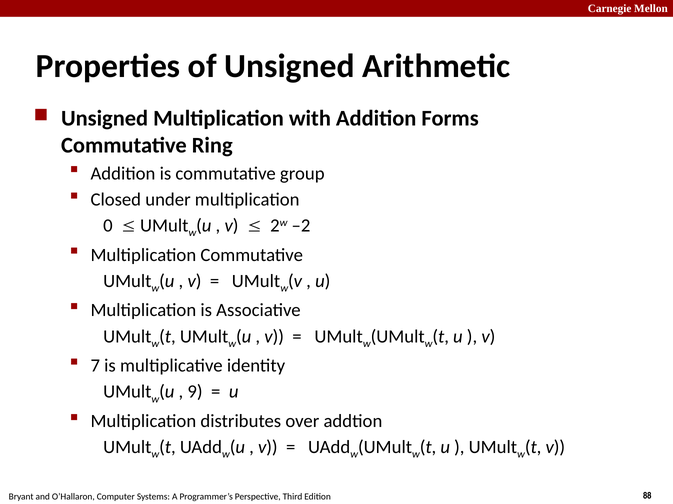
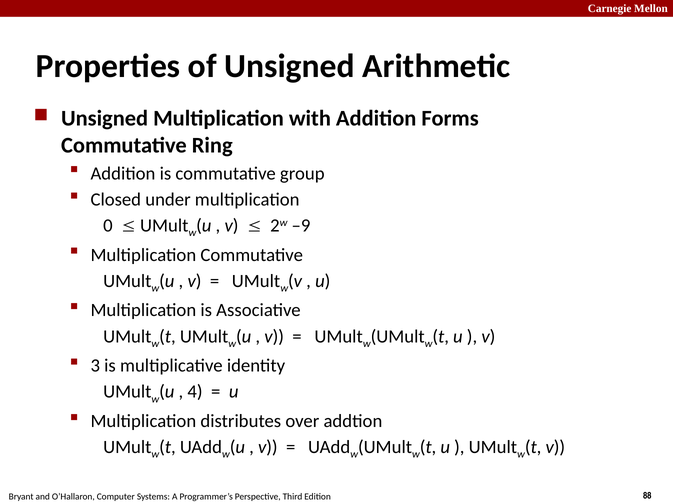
–2: –2 -> –9 (301, 226)
7: 7 -> 3 (95, 366)
9: 9 -> 4 (195, 392)
